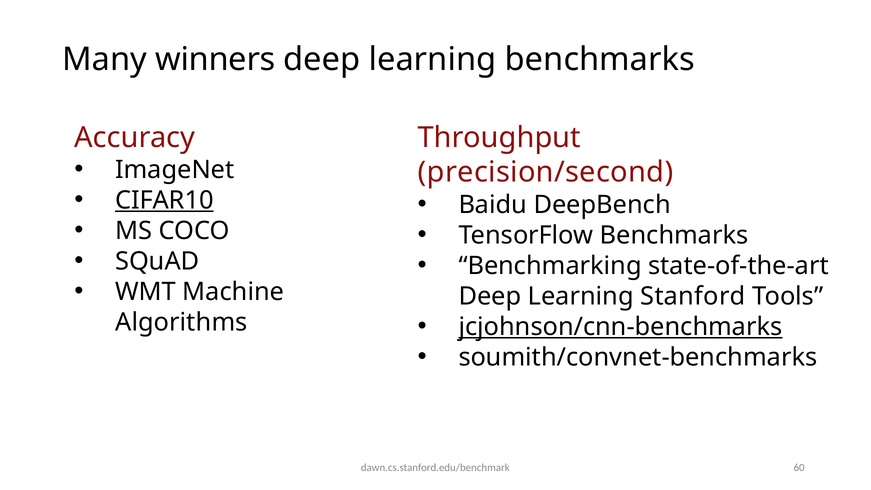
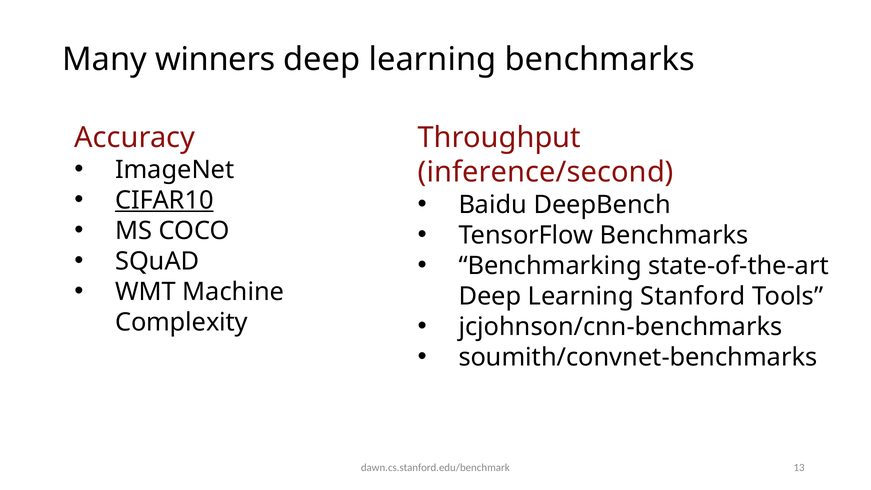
precision/second: precision/second -> inference/second (546, 172)
jcjohnson/cnn-benchmarks underline: present -> none (620, 327)
Algorithms: Algorithms -> Complexity (181, 322)
60: 60 -> 13 (799, 468)
